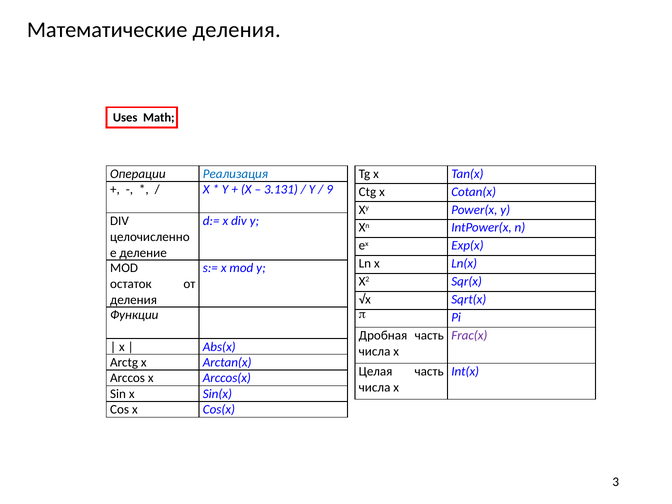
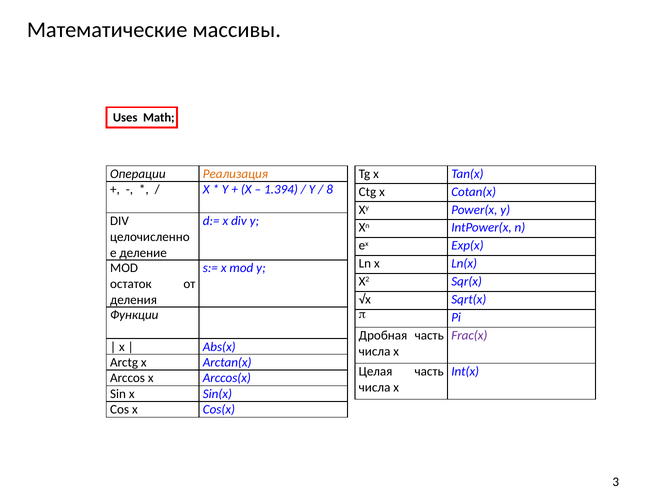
Математические деления: деления -> массивы (237, 30)
Реализация colour: blue -> orange (235, 174)
3.131: 3.131 -> 1.394 (281, 190)
9: 9 -> 8 (330, 190)
